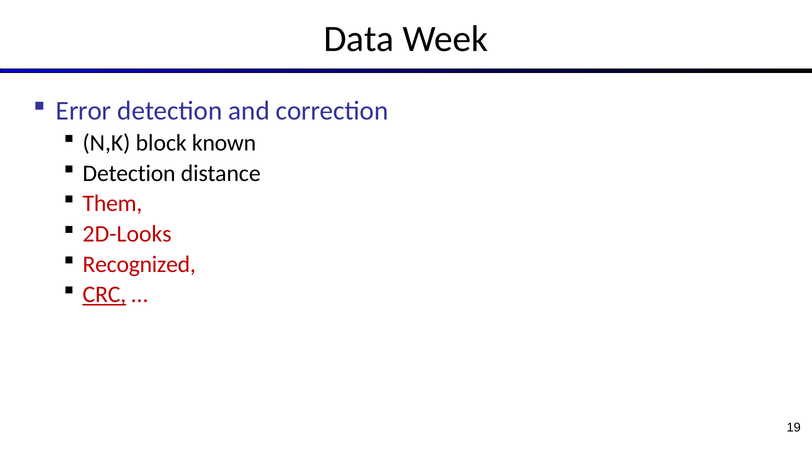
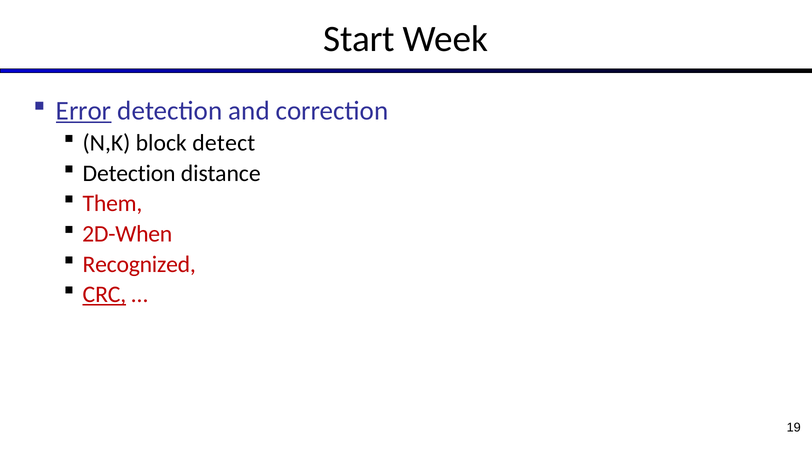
Data: Data -> Start (359, 39)
Error underline: none -> present (84, 111)
known: known -> detect (224, 143)
2D-Looks: 2D-Looks -> 2D-When (127, 234)
